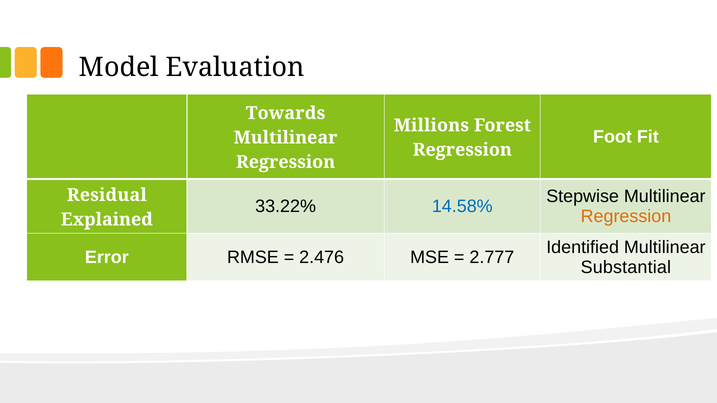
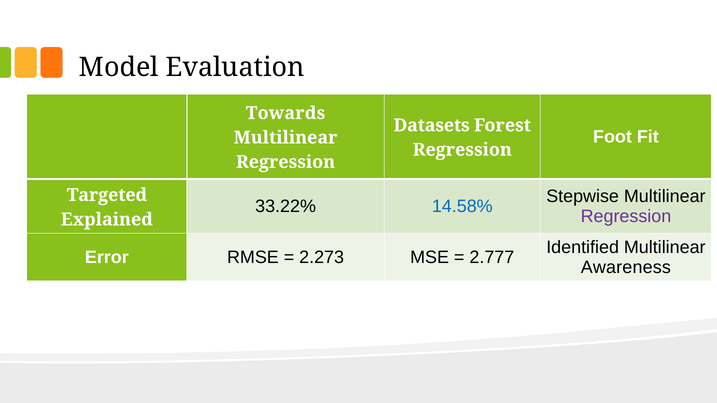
Millions: Millions -> Datasets (432, 125)
Residual: Residual -> Targeted (107, 195)
Regression colour: orange -> purple (626, 217)
2.476: 2.476 -> 2.273 (322, 258)
Substantial: Substantial -> Awareness (626, 268)
